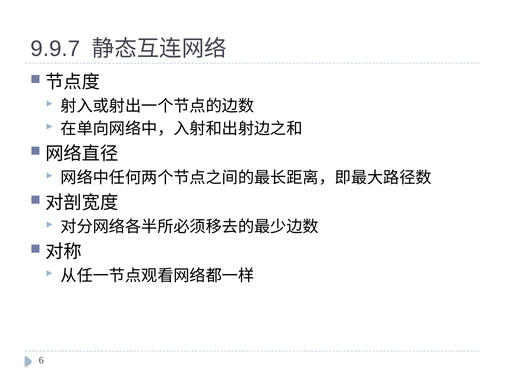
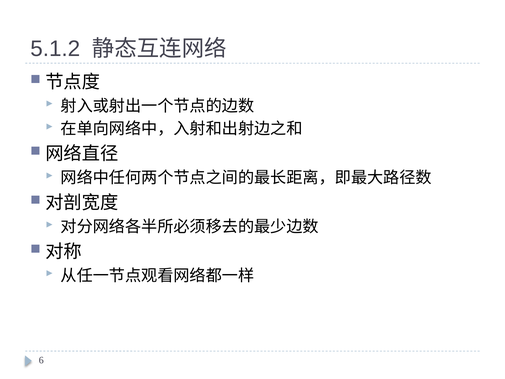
9.9.7: 9.9.7 -> 5.1.2 (55, 49)
